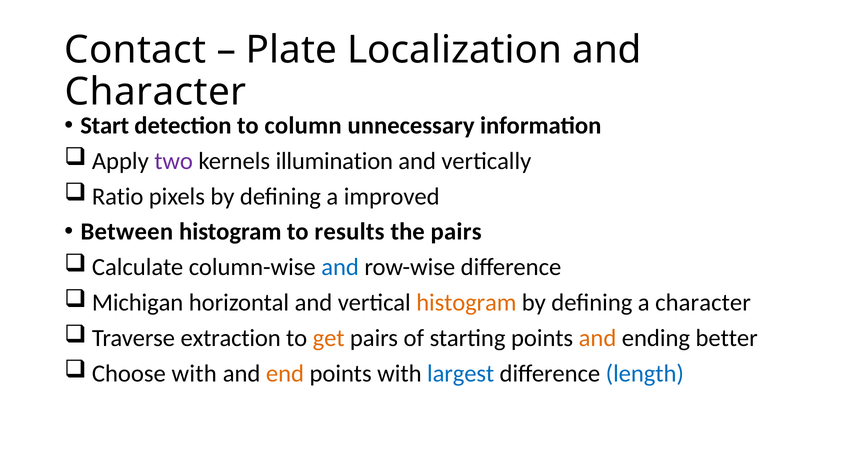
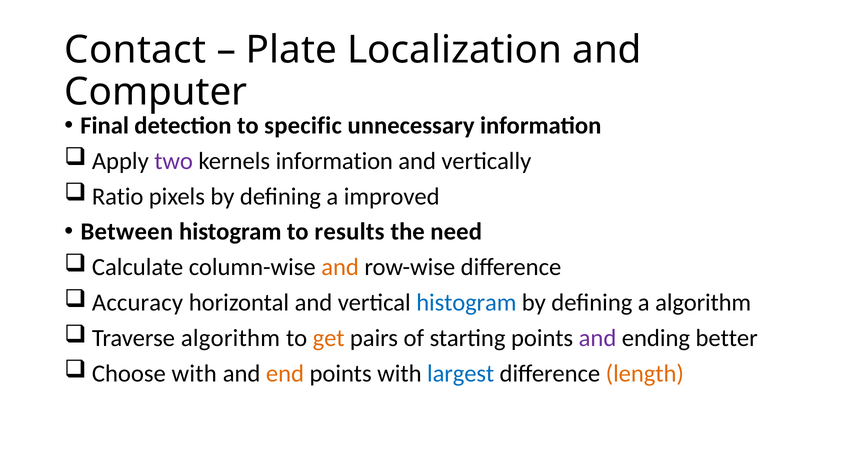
Character: Character -> Computer (156, 92)
Start: Start -> Final (105, 126)
column: column -> specific (303, 126)
kernels illumination: illumination -> information (334, 161)
the pairs: pairs -> need (456, 232)
and colour: blue -> orange (340, 267)
Michigan: Michigan -> Accuracy (138, 303)
histogram colour: orange -> blue (466, 303)
a character: character -> algorithm (703, 303)
Traverse extraction: extraction -> algorithm (230, 338)
and colour: orange -> purple (598, 338)
length colour: blue -> orange (645, 374)
